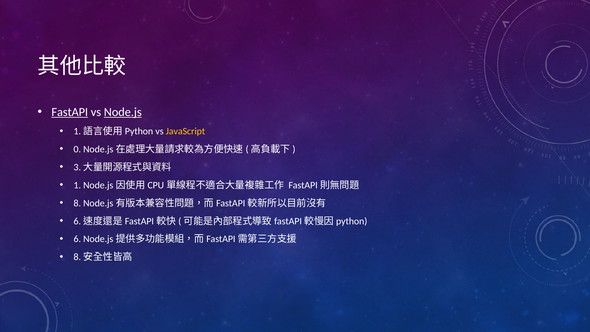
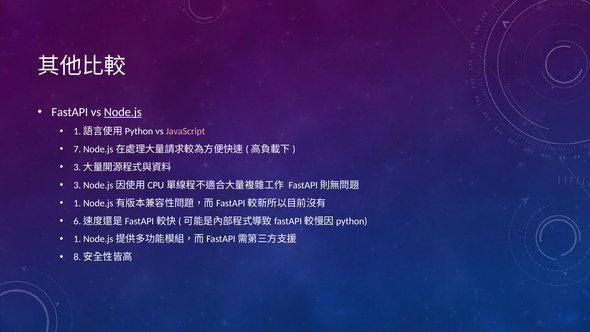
FastAPI underline: present -> none (70, 112)
JavaScript colour: yellow -> pink (185, 131)
0: 0 -> 7 (77, 149)
1: 1 -> 3 (77, 185)
8: 8 -> 1 (77, 203)
6: 6 -> 1 (77, 239)
